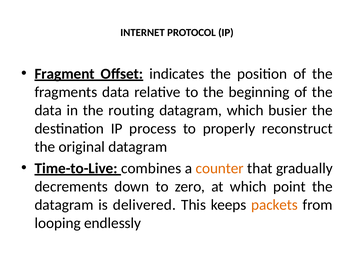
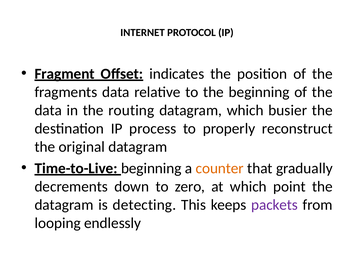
combines: combines -> beginning (151, 169)
delivered: delivered -> detecting (144, 205)
packets colour: orange -> purple (275, 205)
